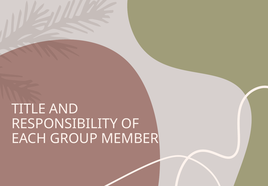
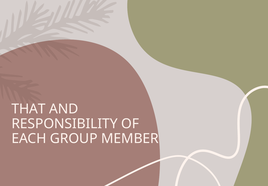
TITLE: TITLE -> THAT (28, 109)
